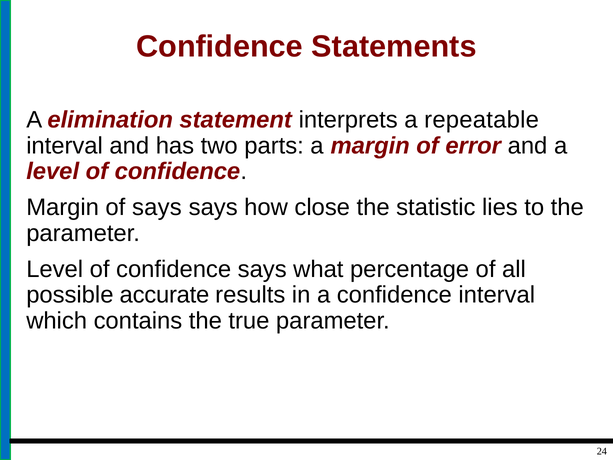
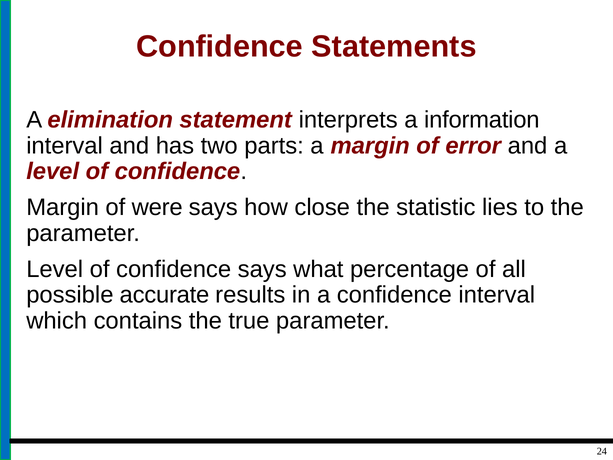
repeatable: repeatable -> information (482, 120)
of says: says -> were (157, 207)
